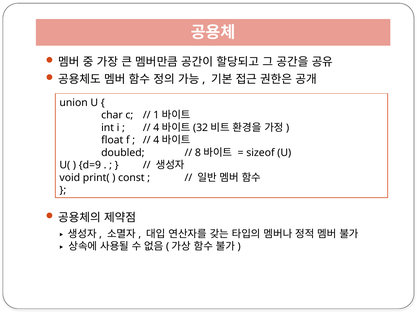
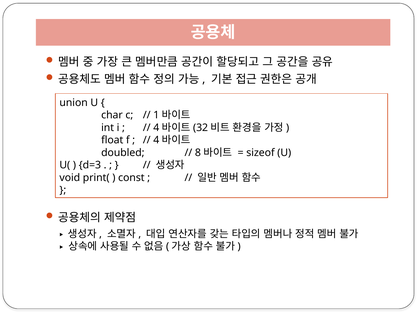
d=9: d=9 -> d=3 (90, 165)
